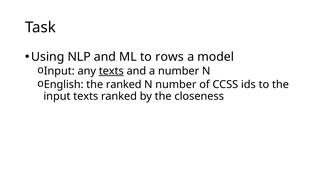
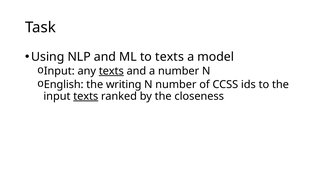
to rows: rows -> texts (170, 57)
the ranked: ranked -> writing (124, 85)
texts underline: none -> present (86, 97)
